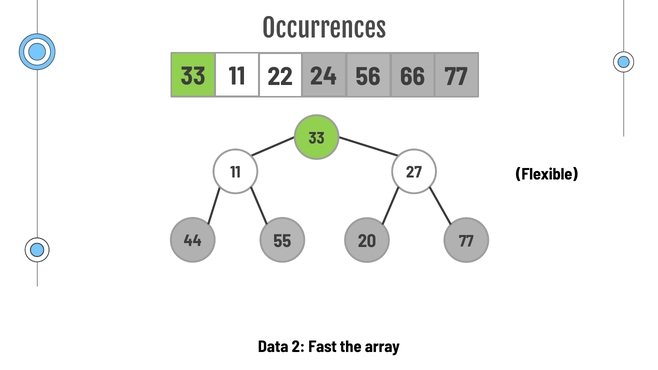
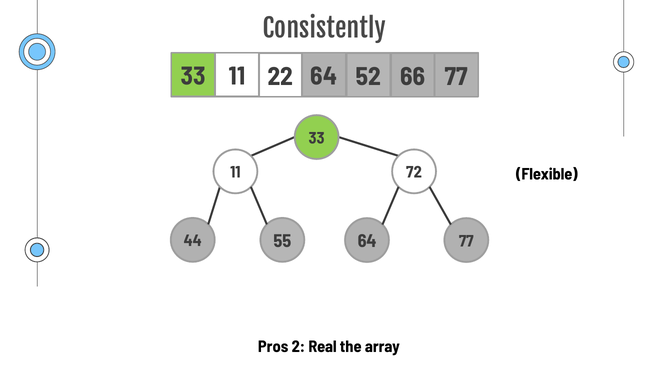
Occurrences: Occurrences -> Consistently (324, 30)
56: 56 -> 52 (368, 77)
22 24: 24 -> 64 (324, 76)
27: 27 -> 72 (414, 173)
44 20: 20 -> 64 (367, 241)
Data: Data -> Pros (273, 347)
Fast: Fast -> Real (323, 347)
